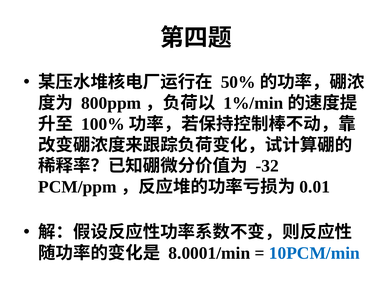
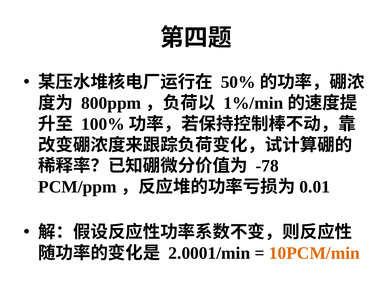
-32: -32 -> -78 (267, 166)
8.0001/min: 8.0001/min -> 2.0001/min (209, 253)
10PCM/min colour: blue -> orange (314, 253)
